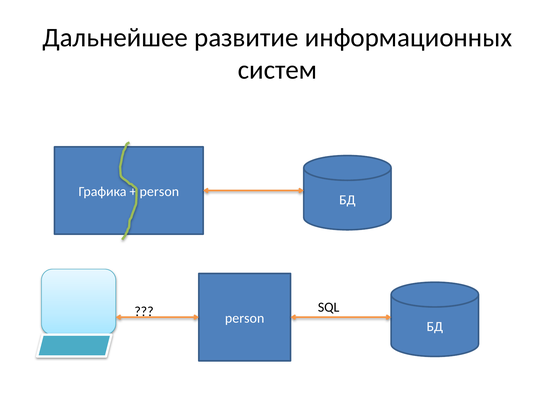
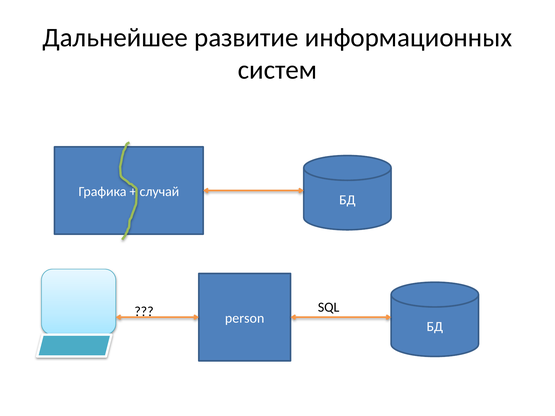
person: person -> случай (159, 192)
